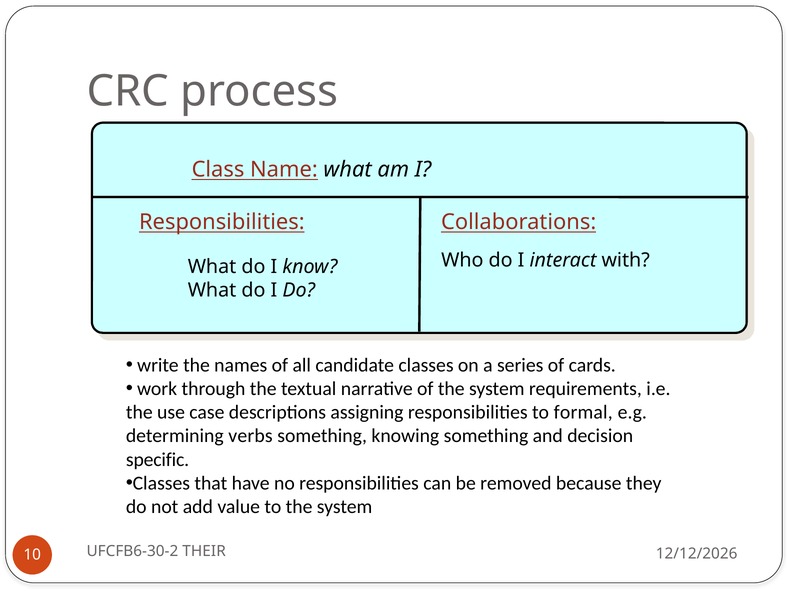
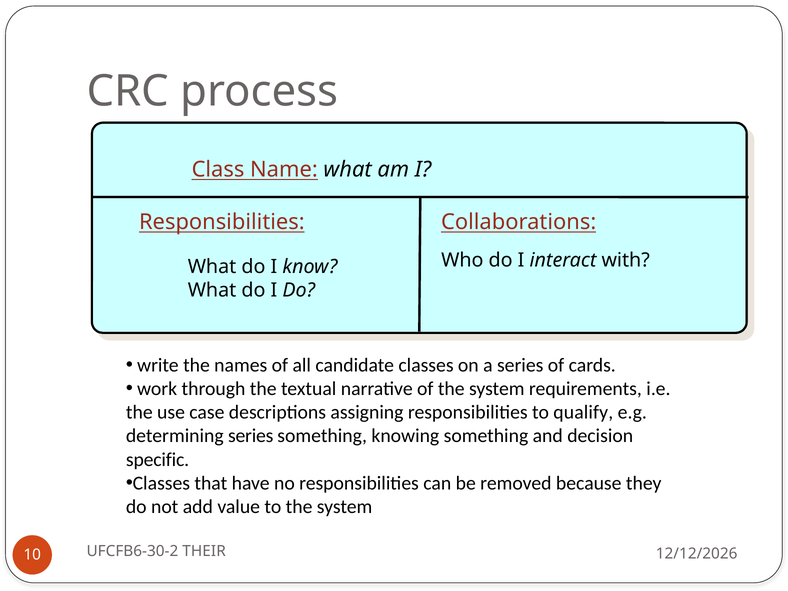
formal: formal -> qualify (583, 412)
determining verbs: verbs -> series (251, 436)
